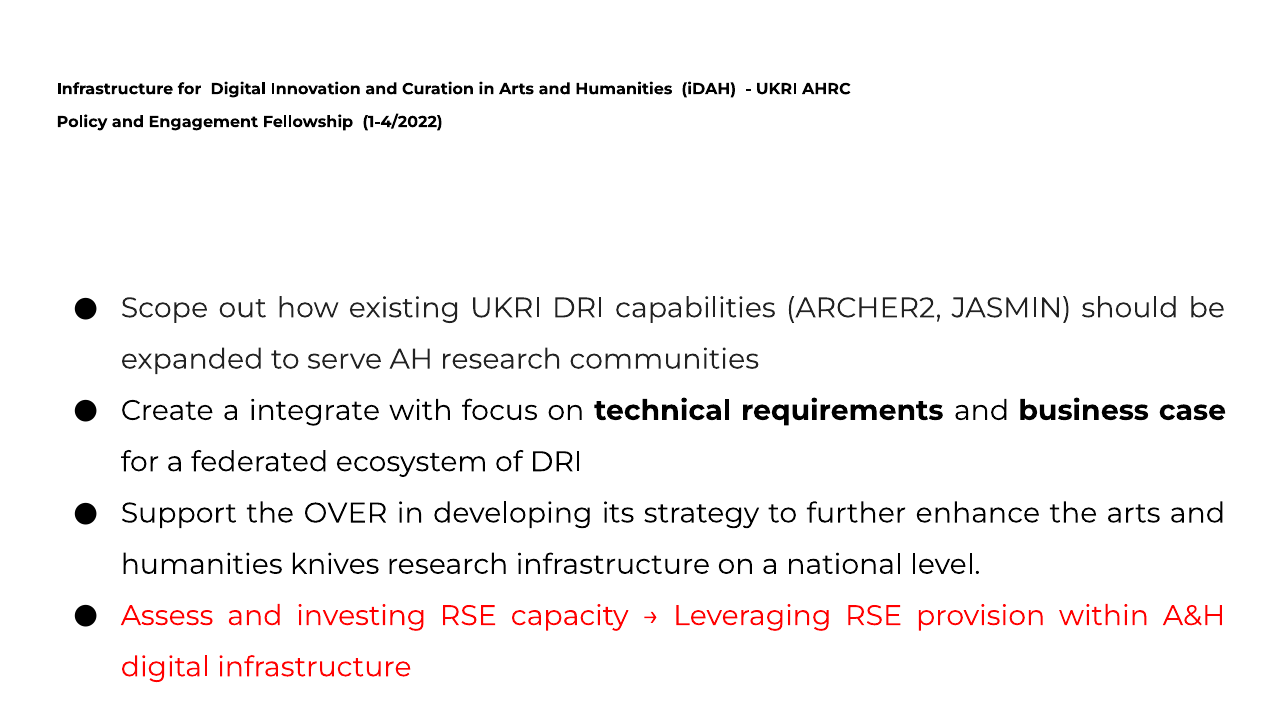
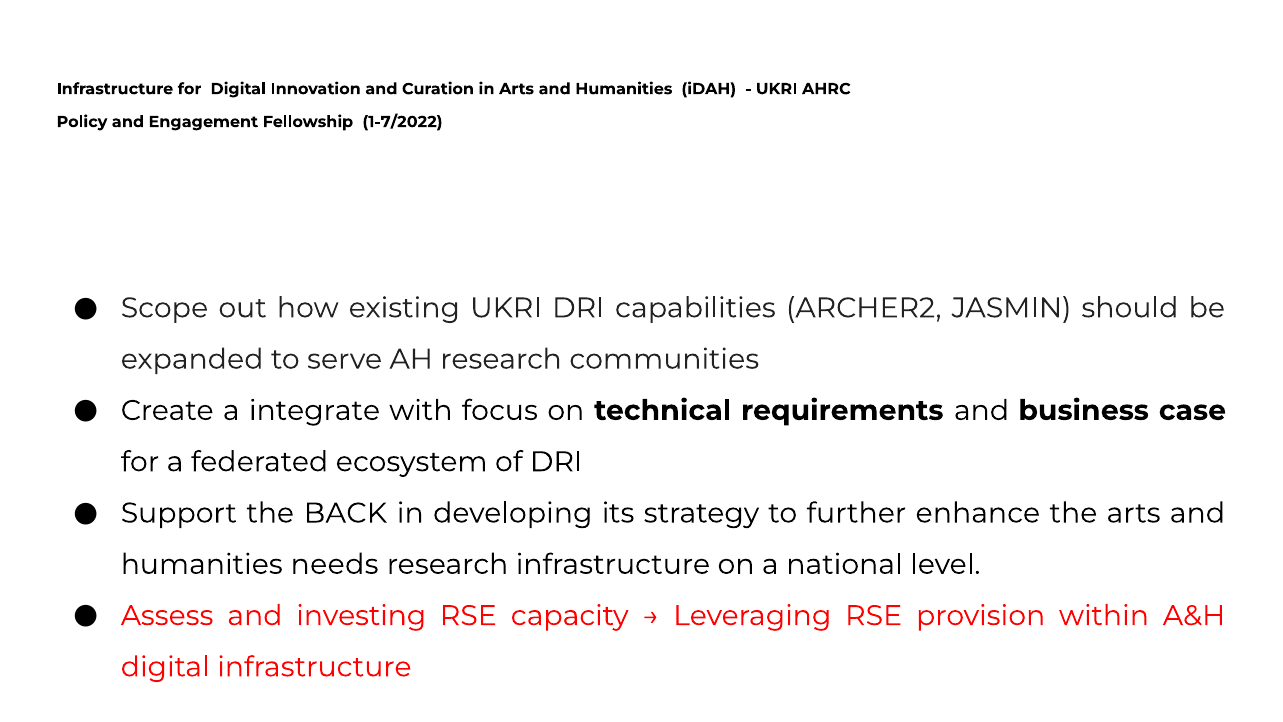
1-4/2022: 1-4/2022 -> 1-7/2022 (402, 122)
OVER: OVER -> BACK (345, 513)
knives: knives -> needs (335, 564)
